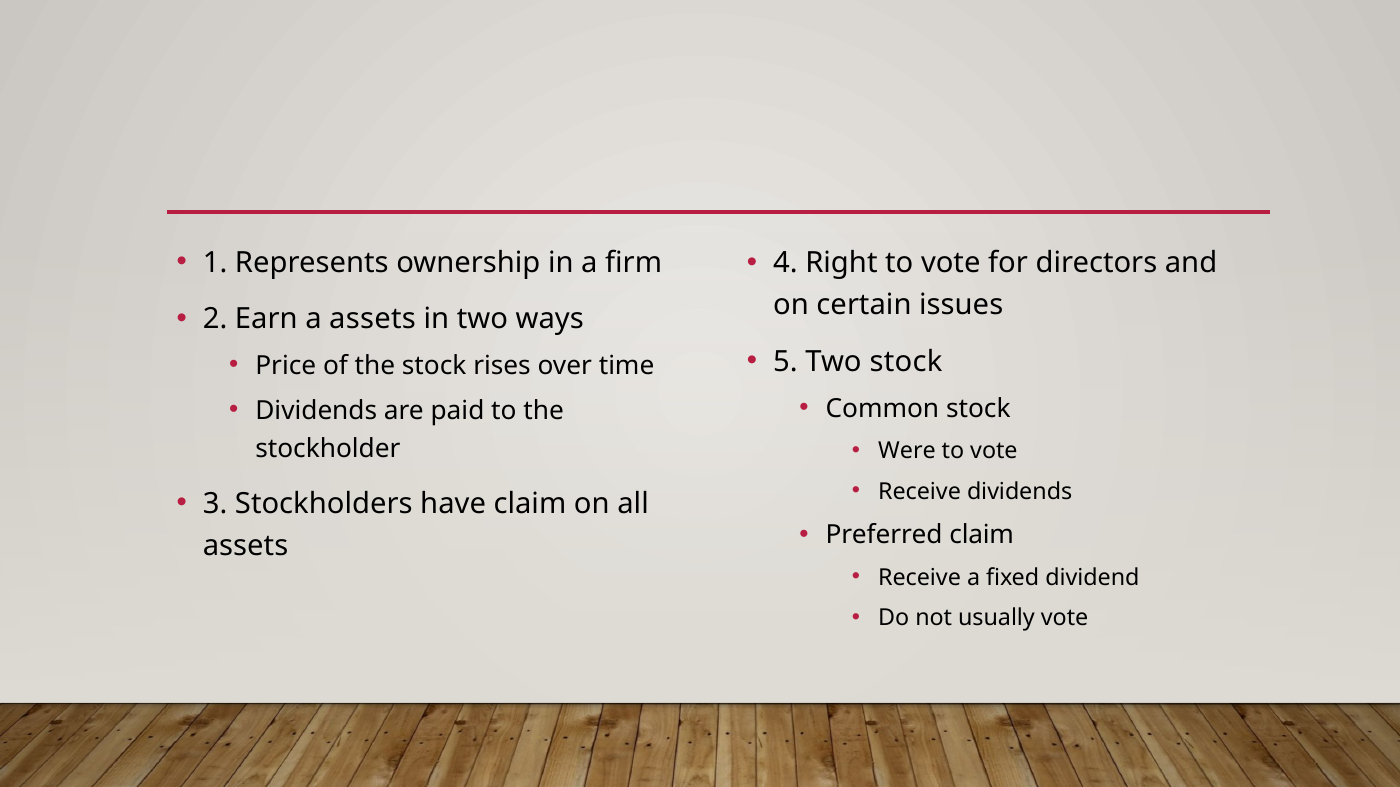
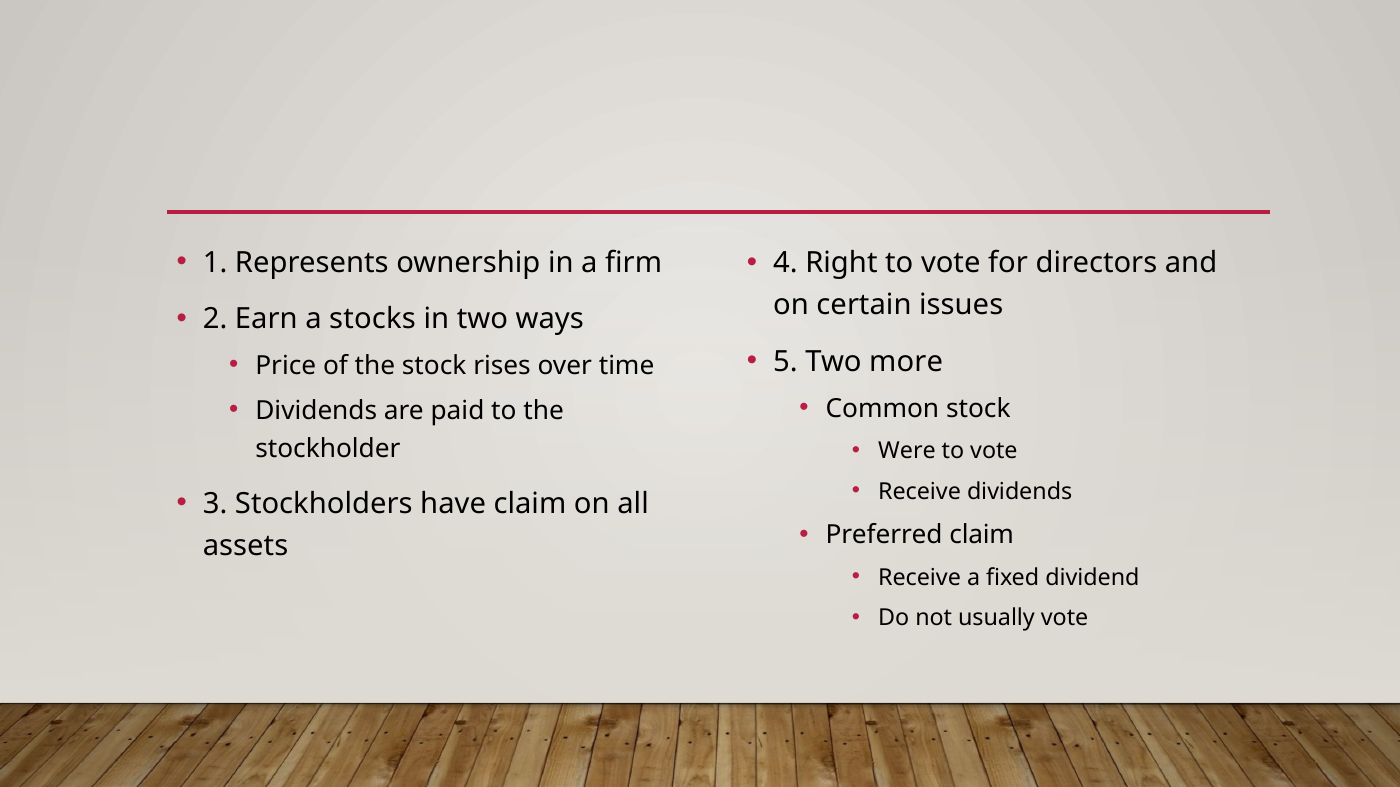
a assets: assets -> stocks (373, 319)
Two stock: stock -> more (906, 362)
